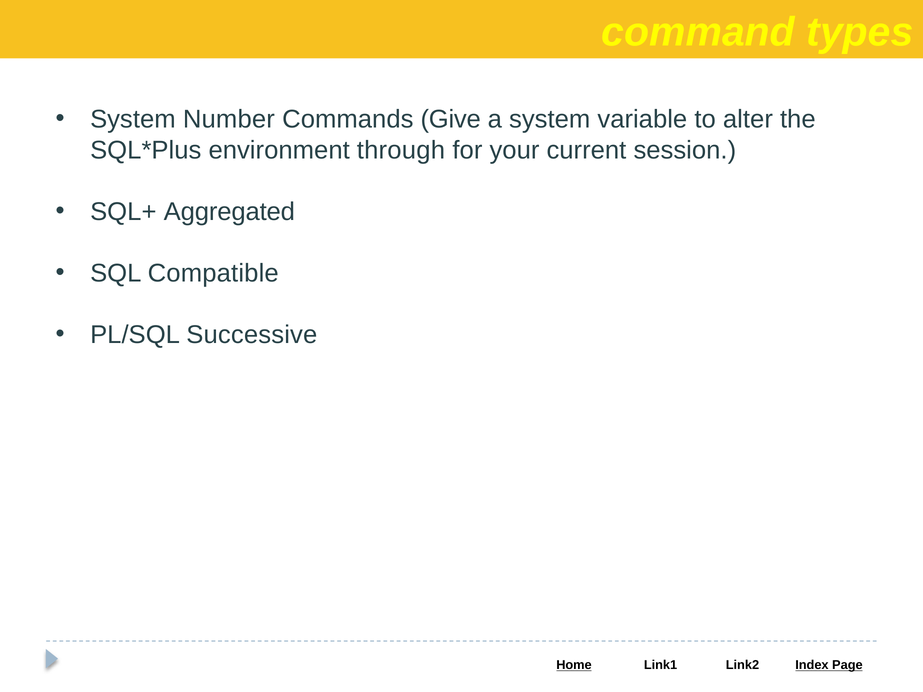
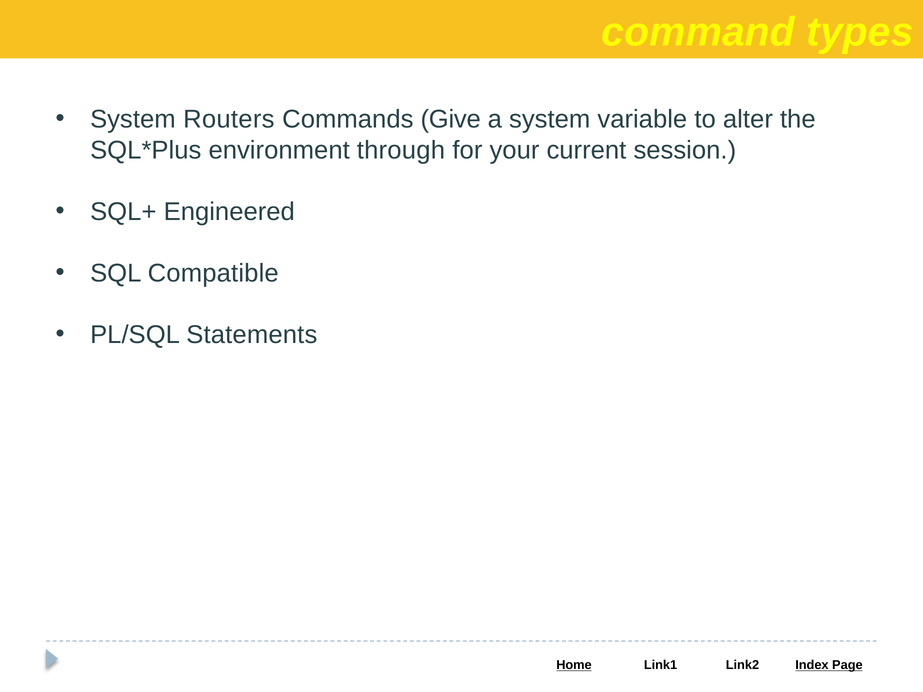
Number: Number -> Routers (229, 119)
Aggregated: Aggregated -> Engineered (229, 212)
Successive: Successive -> Statements (252, 335)
